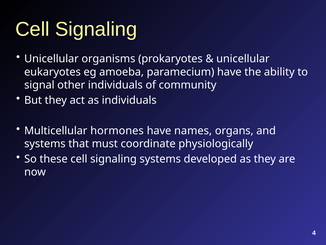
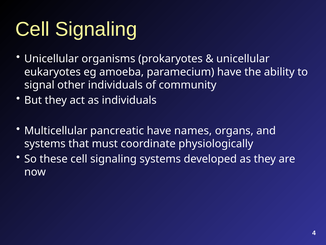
hormones: hormones -> pancreatic (117, 130)
